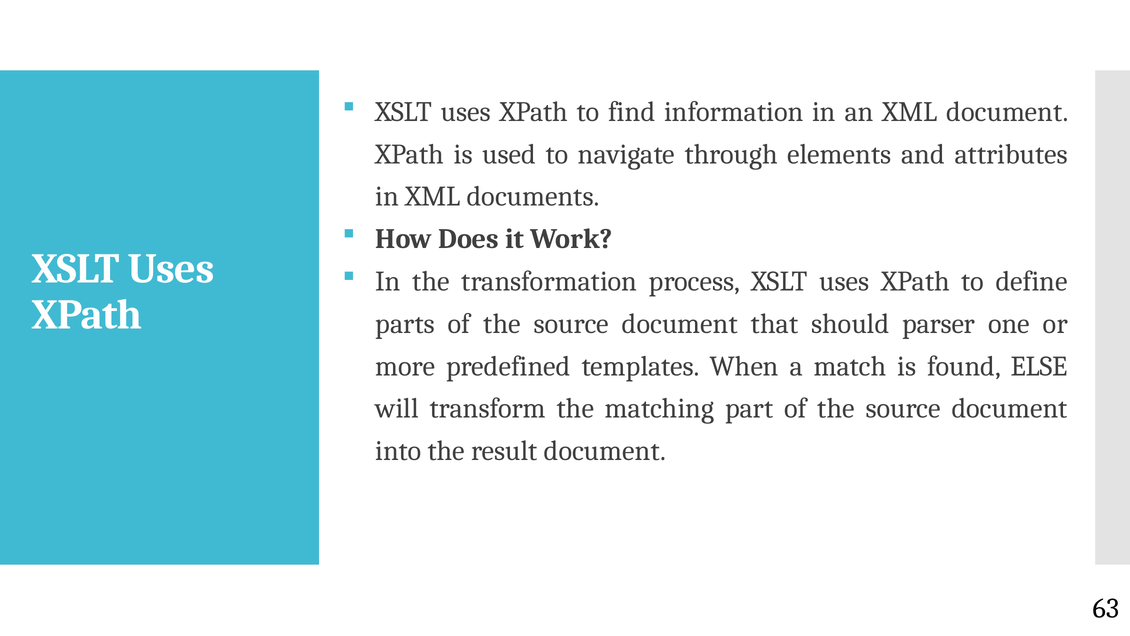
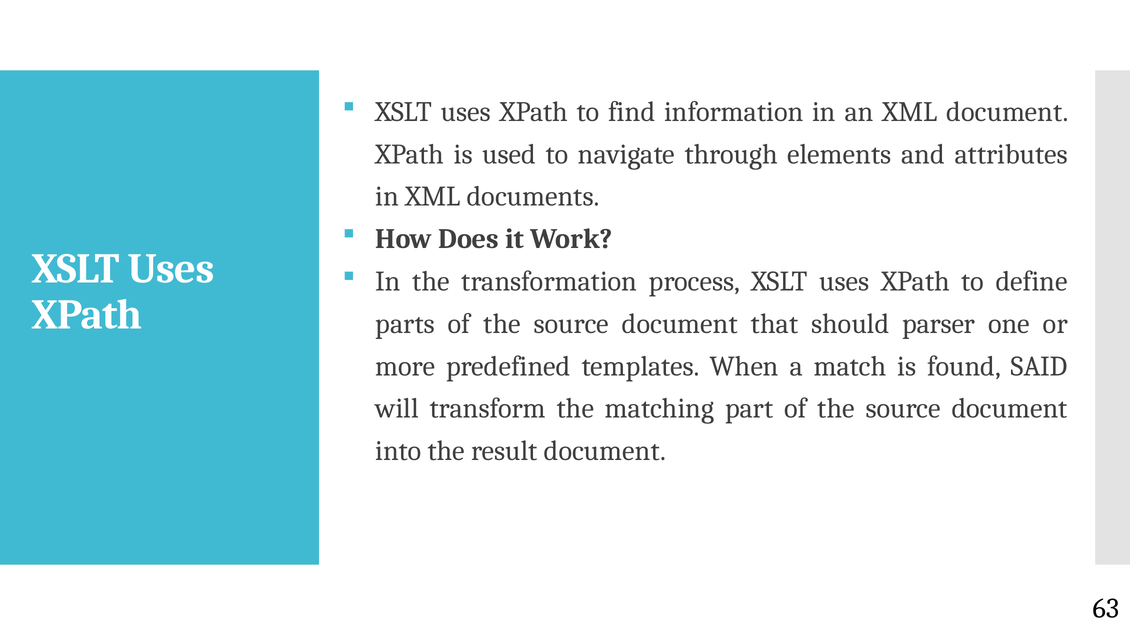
ELSE: ELSE -> SAID (1039, 366)
